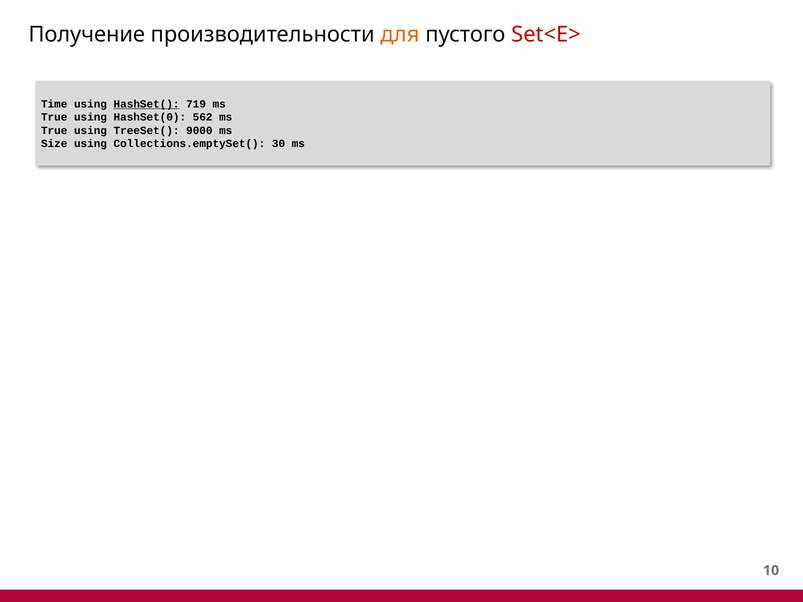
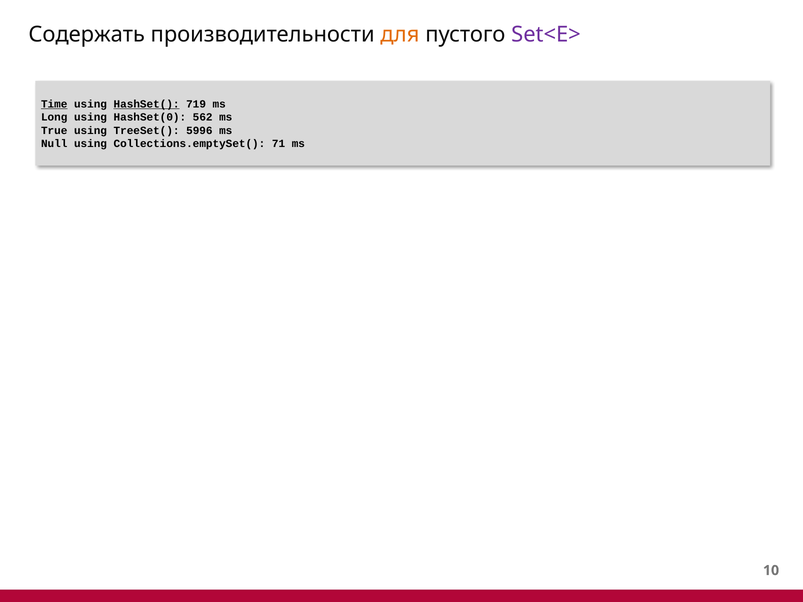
Получение: Получение -> Содержать (87, 35)
Set<E> colour: red -> purple (546, 35)
Time underline: none -> present (54, 104)
True: True -> Long (54, 117)
9000: 9000 -> 5996 (199, 131)
Size: Size -> Null (54, 144)
30: 30 -> 71 (279, 144)
